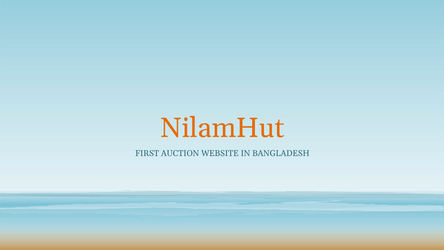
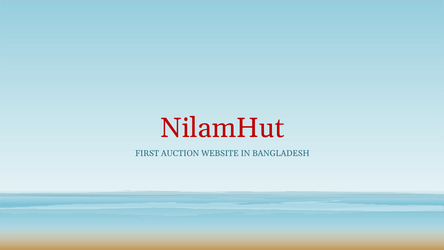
NilamHut colour: orange -> red (222, 128)
